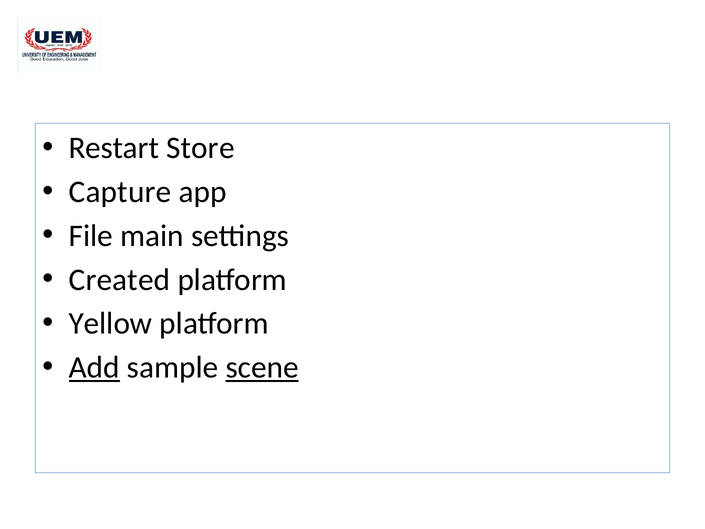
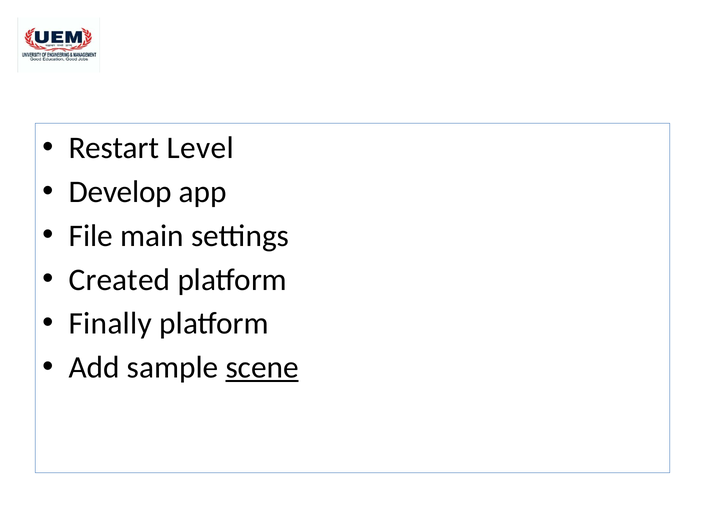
Store: Store -> Level (200, 148)
Capture: Capture -> Develop (120, 192)
Yellow: Yellow -> Finally (110, 323)
Add underline: present -> none (94, 367)
